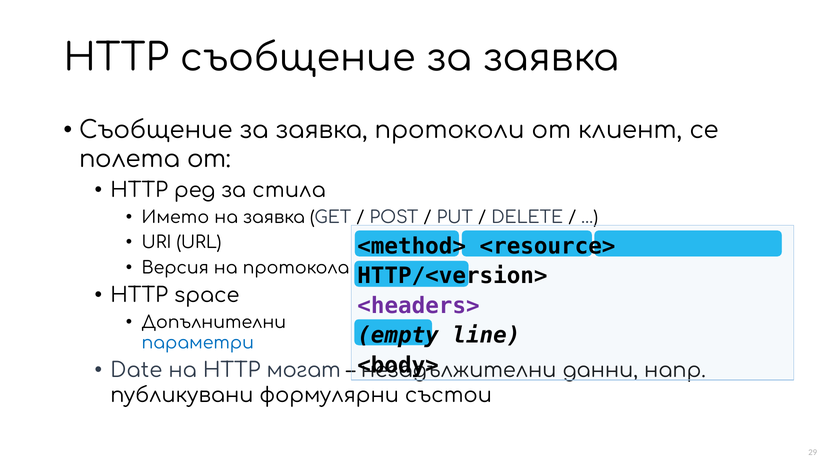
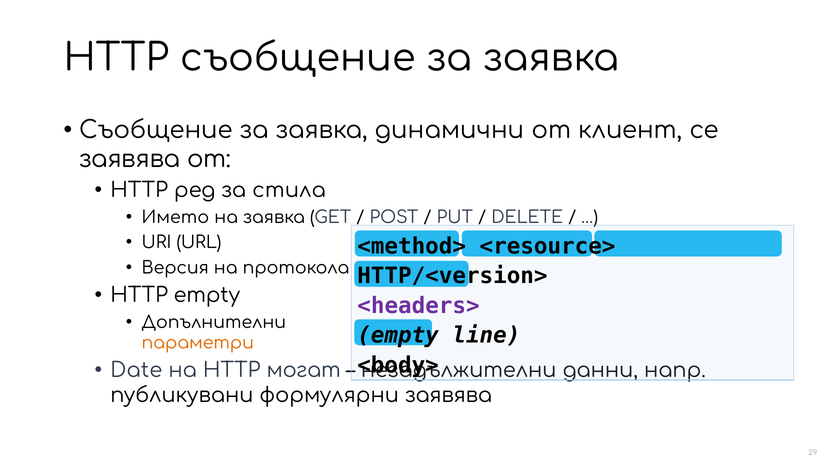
протоколи: протоколи -> динамични (450, 131)
полета: полета -> заявява (130, 160)
HTTP space: space -> empty (207, 296)
параметри colour: blue -> orange (198, 344)
формулярни състои: състои -> заявява (449, 396)
